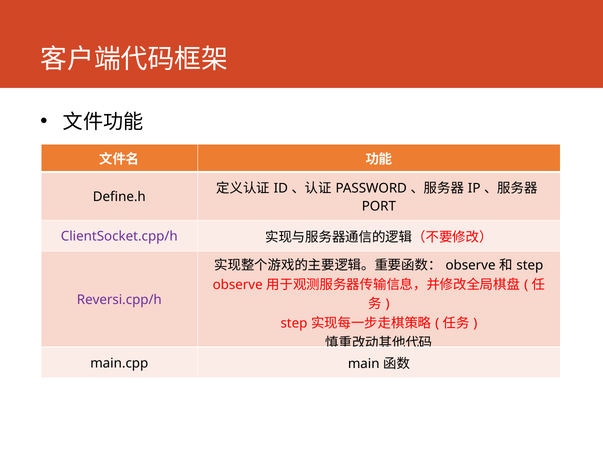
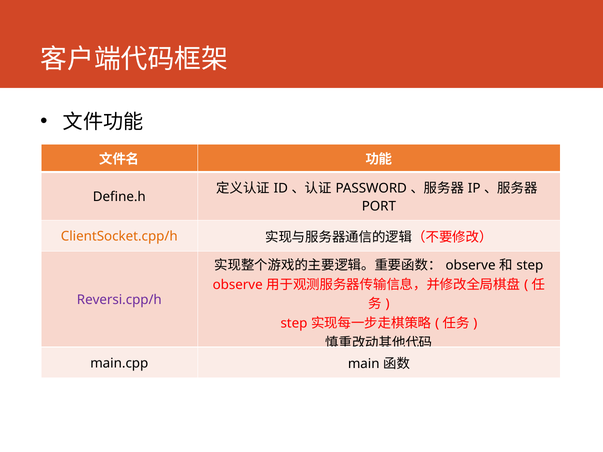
ClientSocket.cpp/h colour: purple -> orange (119, 237)
